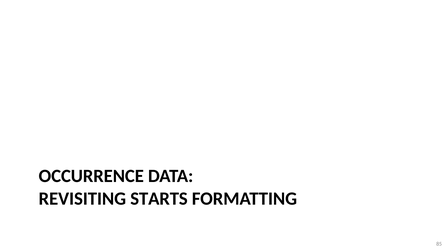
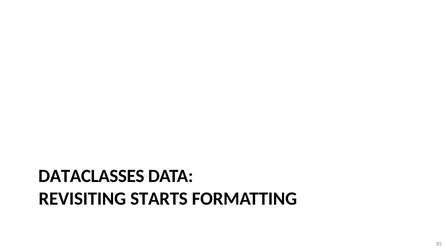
OCCURRENCE: OCCURRENCE -> DATACLASSES (91, 176)
